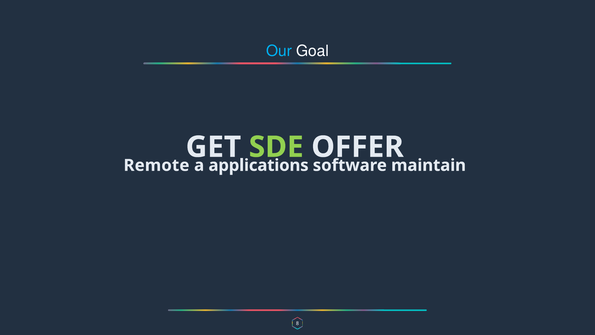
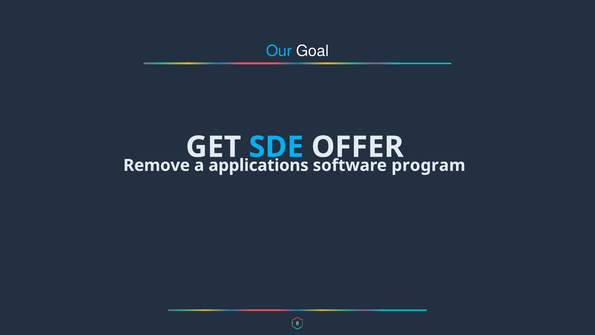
SDE colour: light green -> light blue (276, 147)
Remote: Remote -> Remove (157, 165)
maintain: maintain -> program (428, 165)
